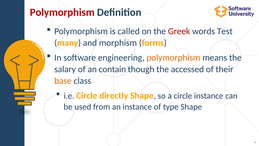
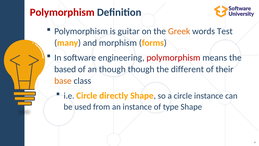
called: called -> guitar (129, 31)
Greek colour: red -> orange (179, 31)
polymorphism colour: orange -> red (173, 58)
salary: salary -> based (65, 69)
an contain: contain -> though (112, 69)
accessed: accessed -> different (187, 69)
